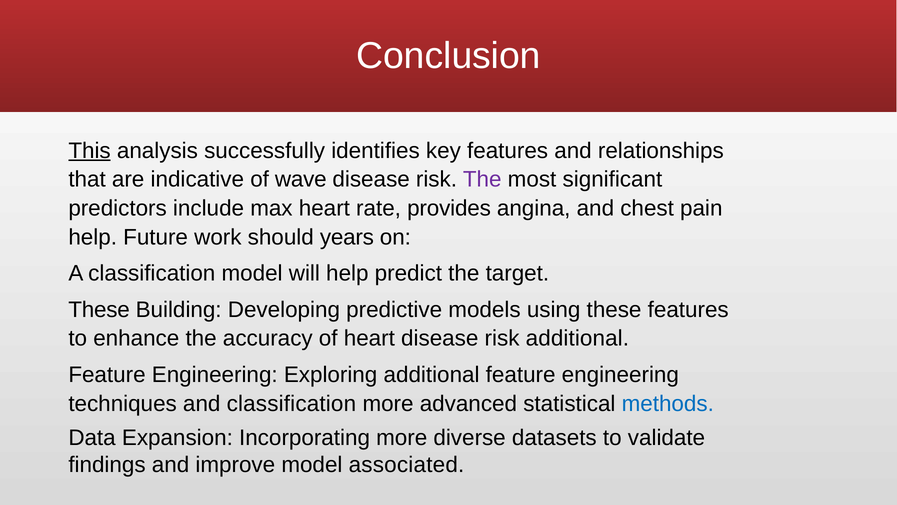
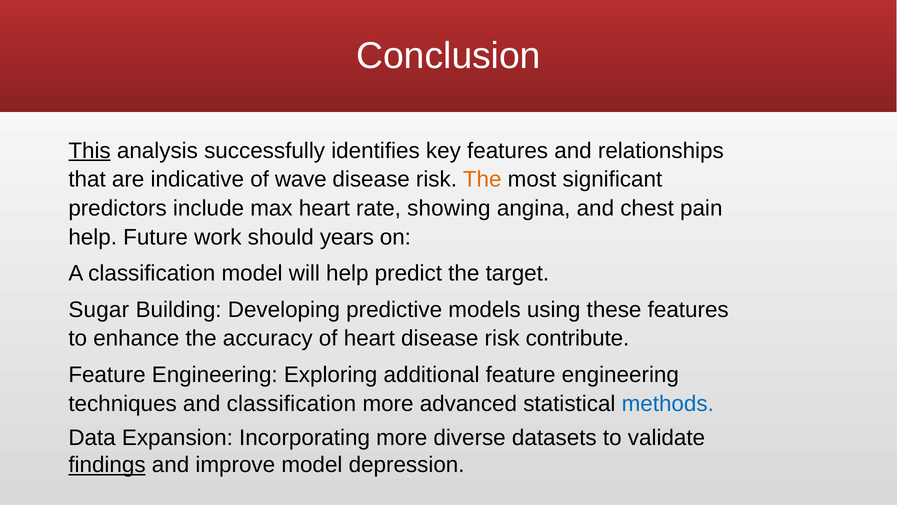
The colour: purple -> orange (482, 179)
provides: provides -> showing (449, 208)
These: These -> Sugar (99, 309)
risk additional: additional -> contribute (577, 338)
findings underline: none -> present (107, 465)
associated: associated -> depression (407, 465)
